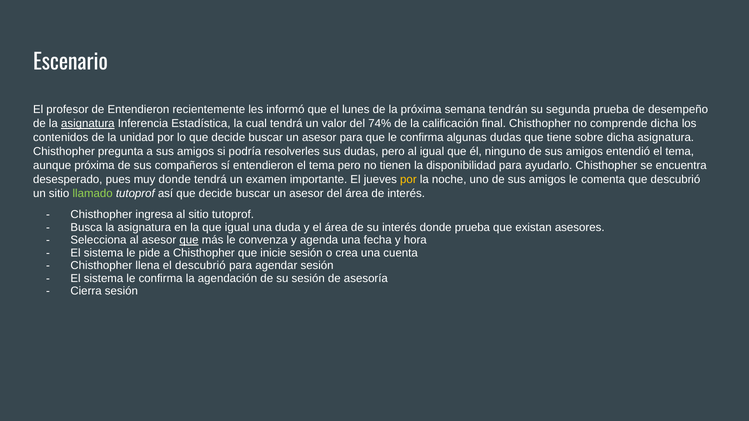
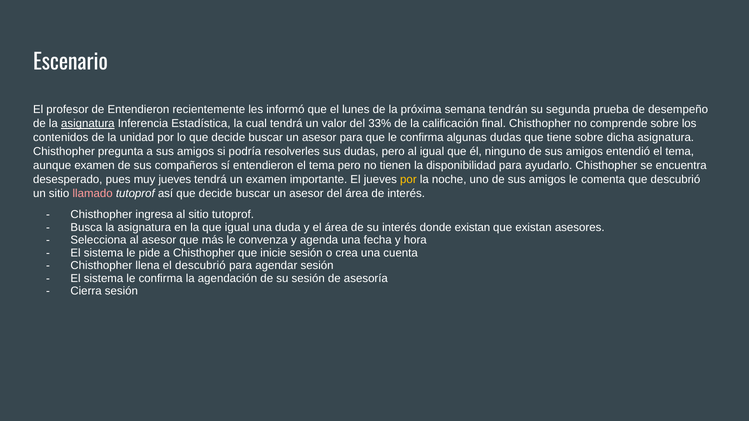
74%: 74% -> 33% (380, 124)
comprende dicha: dicha -> sobre (665, 124)
aunque próxima: próxima -> examen (95, 166)
muy donde: donde -> jueves (175, 180)
llamado colour: light green -> pink (93, 194)
donde prueba: prueba -> existan (472, 228)
que underline: present -> none (189, 240)
